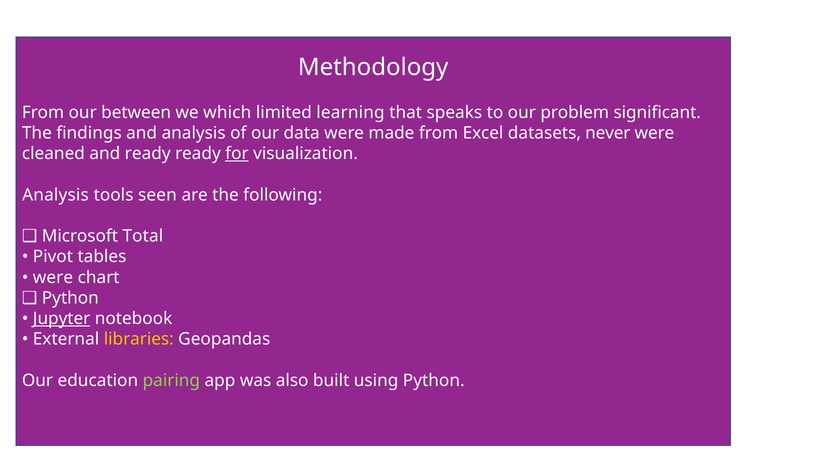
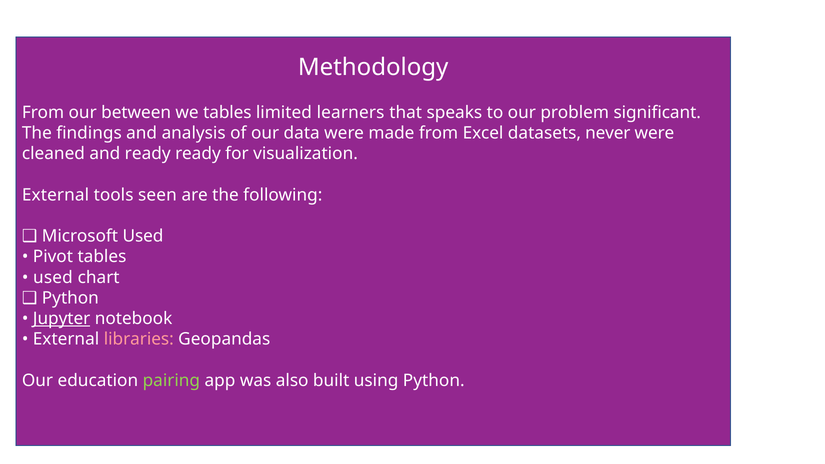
we which: which -> tables (227, 112)
learning: learning -> learners (351, 112)
for underline: present -> none (237, 154)
Analysis: Analysis -> External (56, 195)
Microsoft Total: Total -> Used (143, 236)
were: were -> used (53, 277)
libraries colour: yellow -> pink (139, 339)
